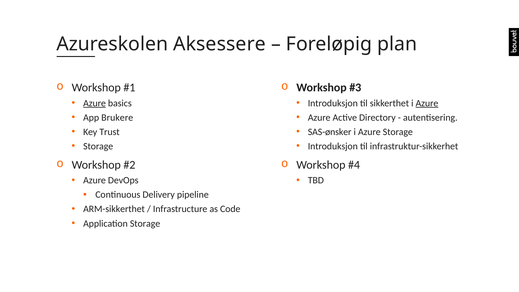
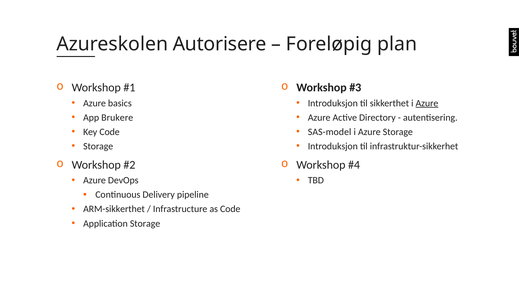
Aksessere: Aksessere -> Autorisere (220, 44)
Azure underline: present -> none (95, 103)
Key Trust: Trust -> Code (110, 132)
SAS-ønsker: SAS-ønsker -> SAS-model (330, 132)
